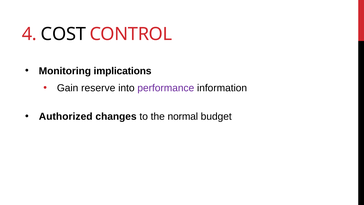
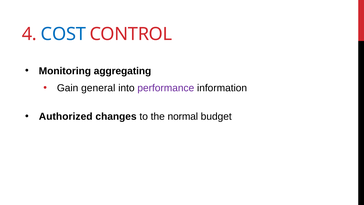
COST colour: black -> blue (63, 34)
implications: implications -> aggregating (123, 71)
reserve: reserve -> general (98, 88)
